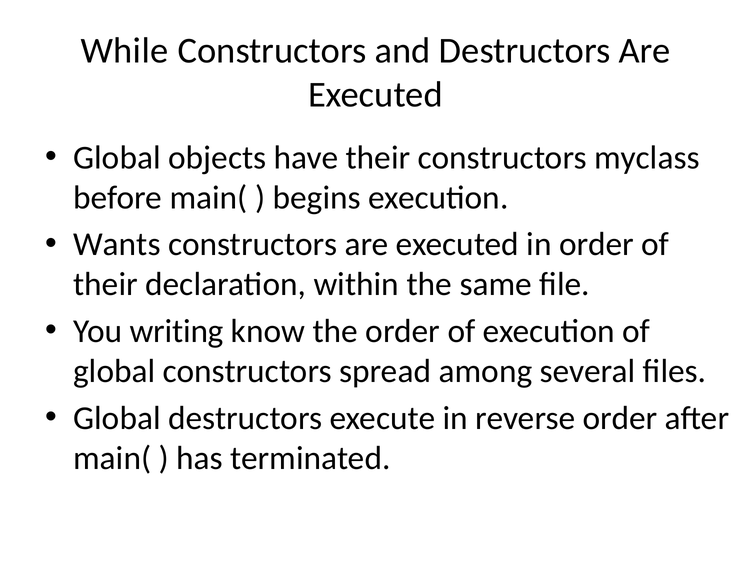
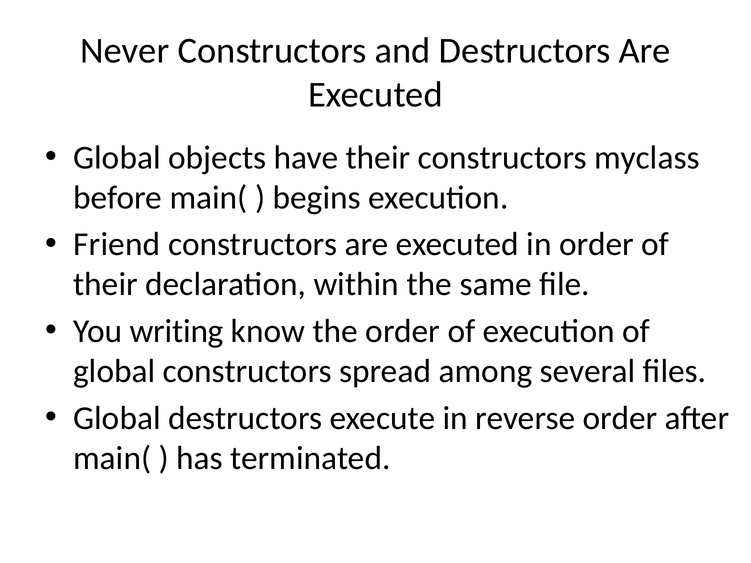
While: While -> Never (125, 51)
Wants: Wants -> Friend (117, 244)
